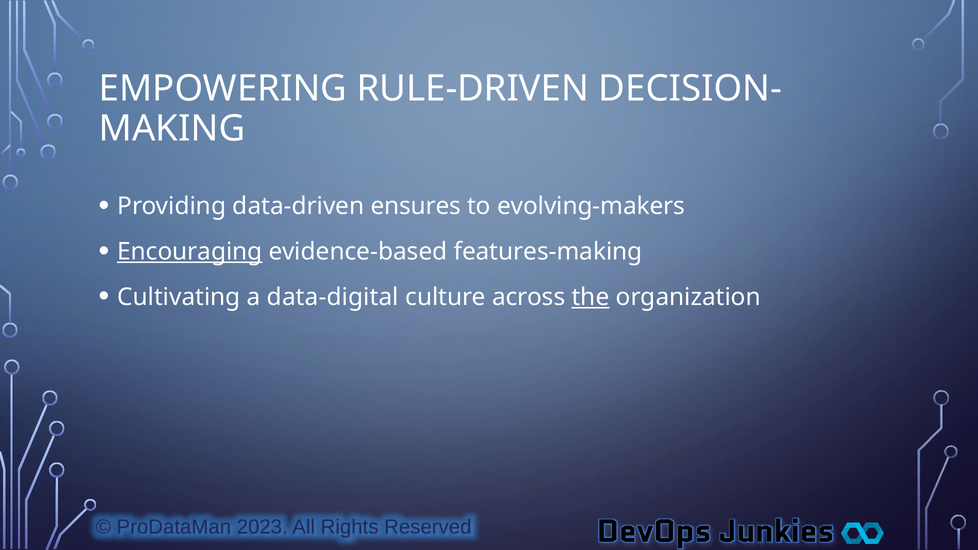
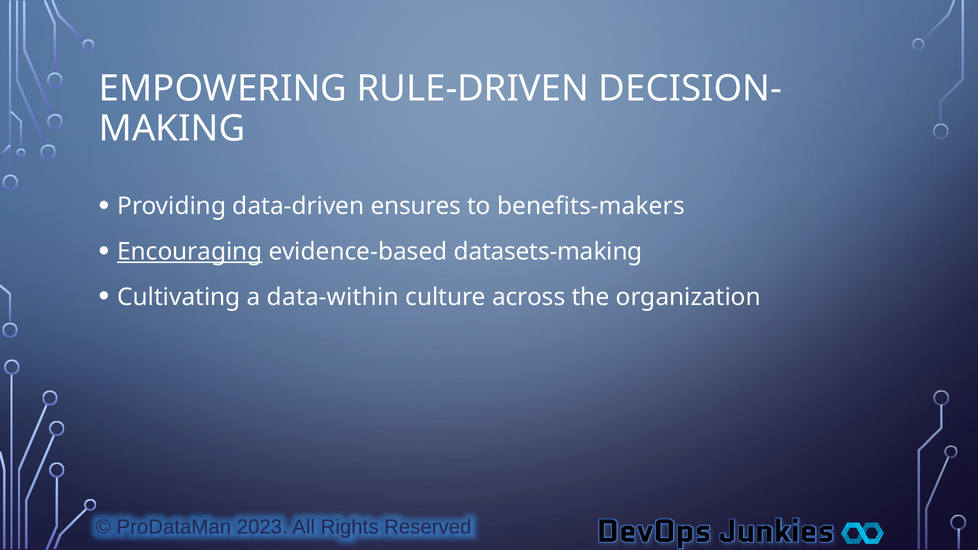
evolving-makers: evolving-makers -> benefits-makers (591, 206)
features-making: features-making -> datasets-making (548, 252)
data-digital: data-digital -> data-within (333, 297)
the underline: present -> none (591, 297)
